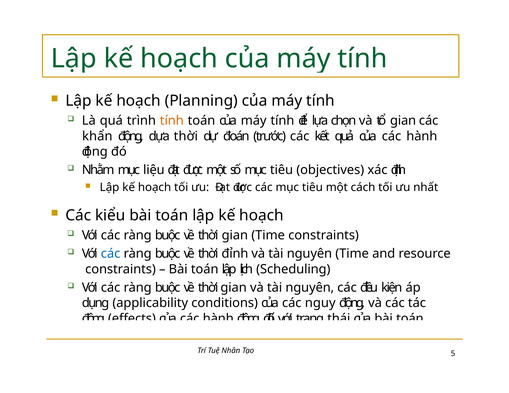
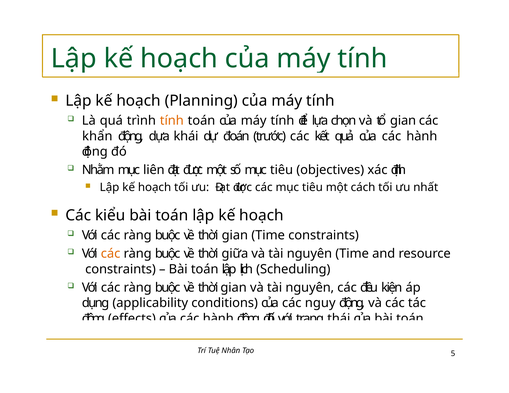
dựa thời: thời -> khái (186, 136)
liệu: liệu -> liên (154, 170)
các colour: blue -> orange (111, 254)
đỉnh: đỉnh -> giữa (235, 254)
